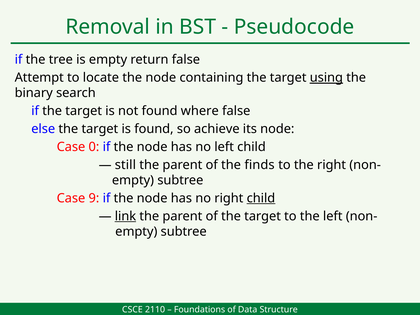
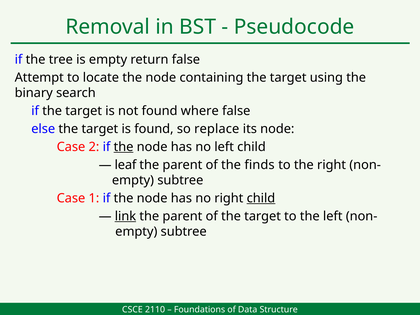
using underline: present -> none (326, 78)
achieve: achieve -> replace (217, 129)
0: 0 -> 2 (94, 147)
the underline: none -> present (124, 147)
still: still -> leaf (126, 165)
9: 9 -> 1 (94, 198)
